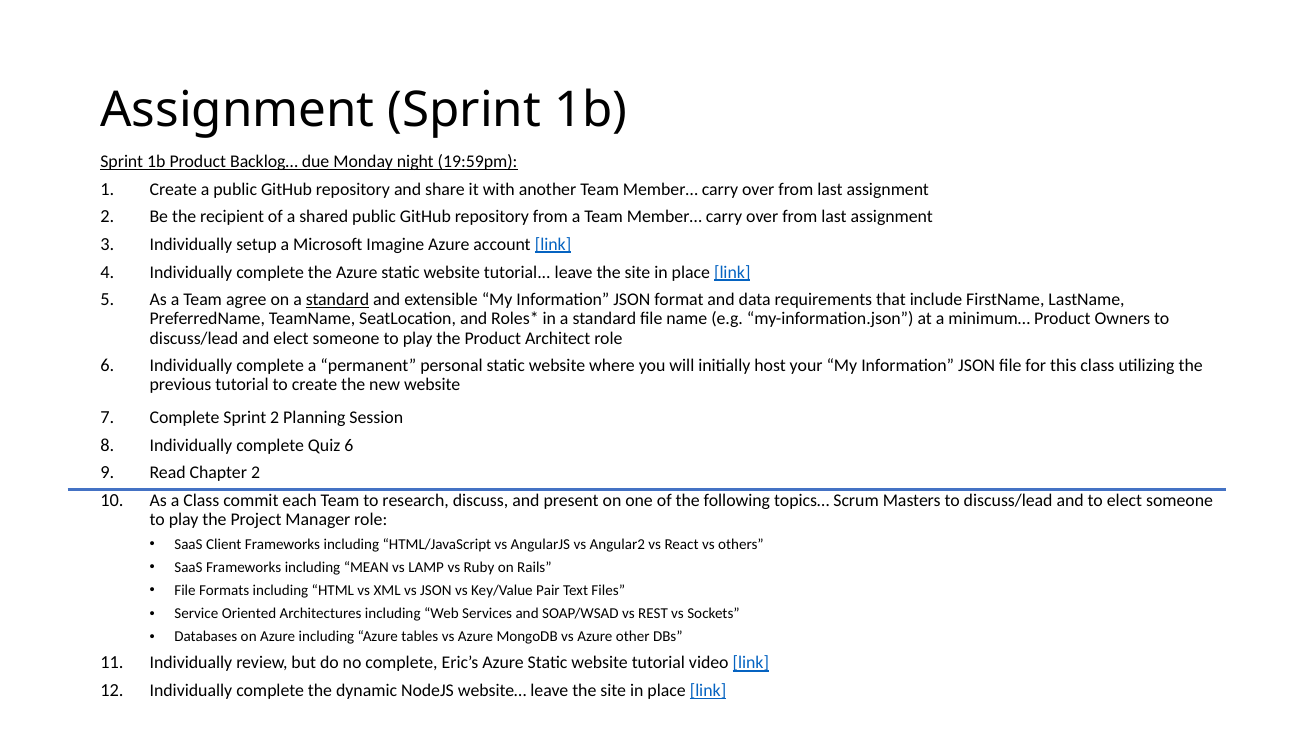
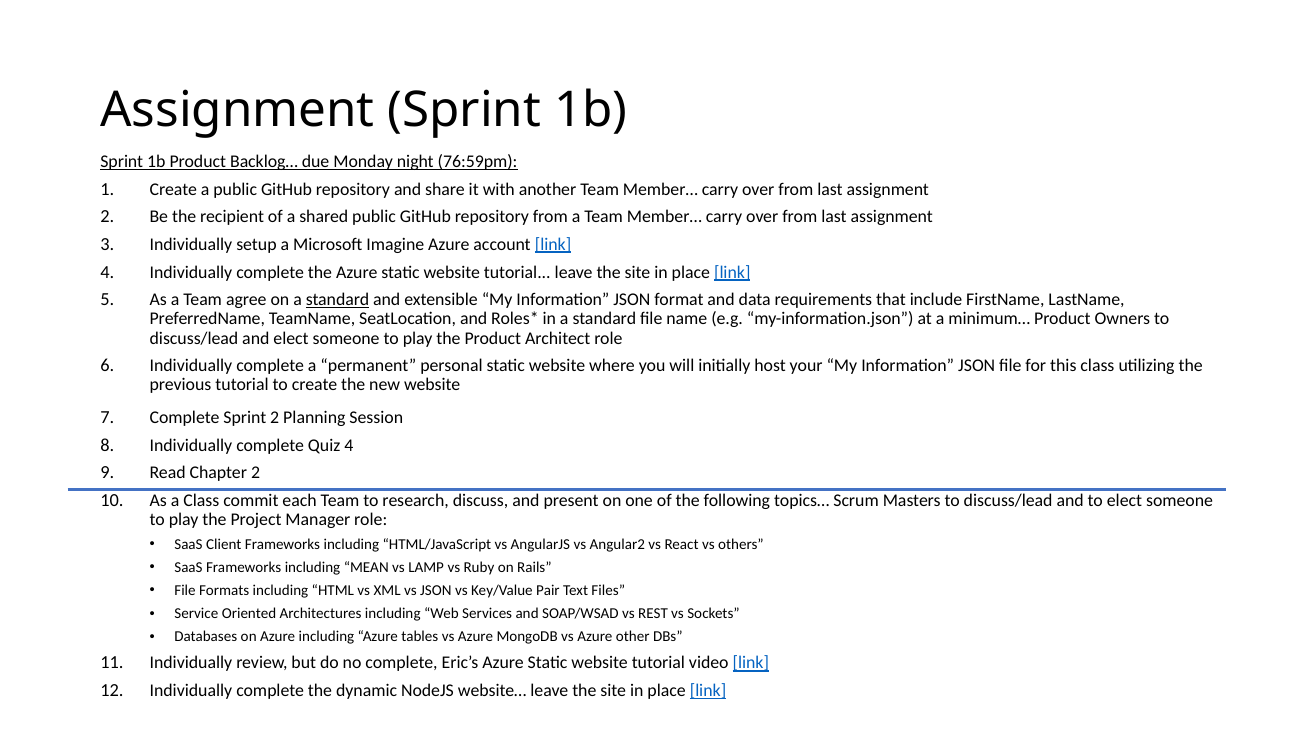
19:59pm: 19:59pm -> 76:59pm (478, 162)
Quiz 6: 6 -> 4 (349, 446)
